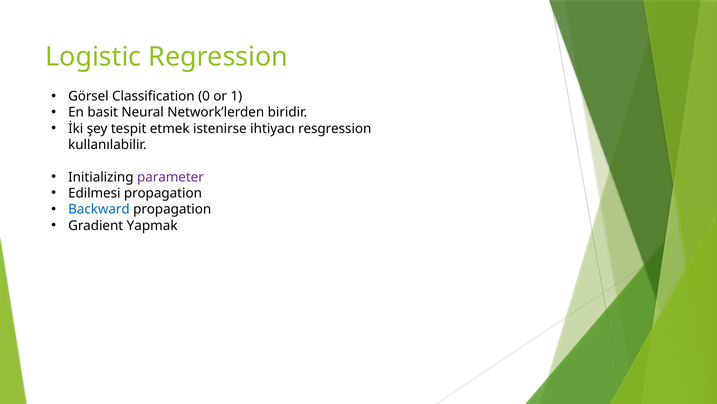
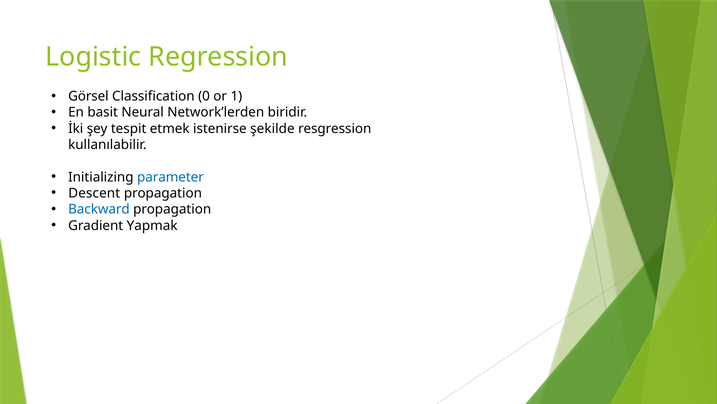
ihtiyacı: ihtiyacı -> şekilde (272, 128)
parameter colour: purple -> blue (170, 177)
Edilmesi: Edilmesi -> Descent (94, 193)
